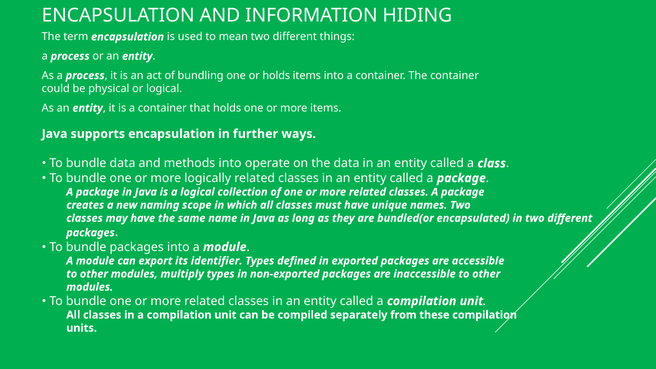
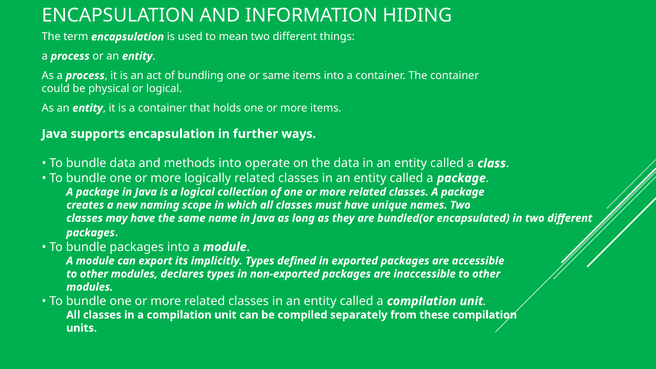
or holds: holds -> same (276, 76)
identifier: identifier -> implicitly (217, 261)
multiply: multiply -> declares (182, 274)
